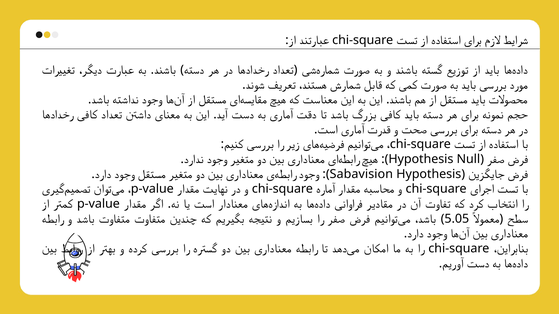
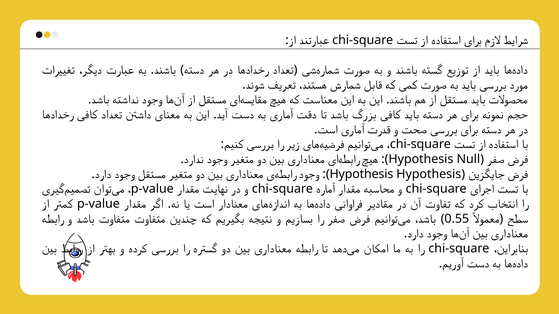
Sabavision: Sabavision -> Hypothesis (361, 174)
5.05: 5.05 -> 0.55 (457, 219)
